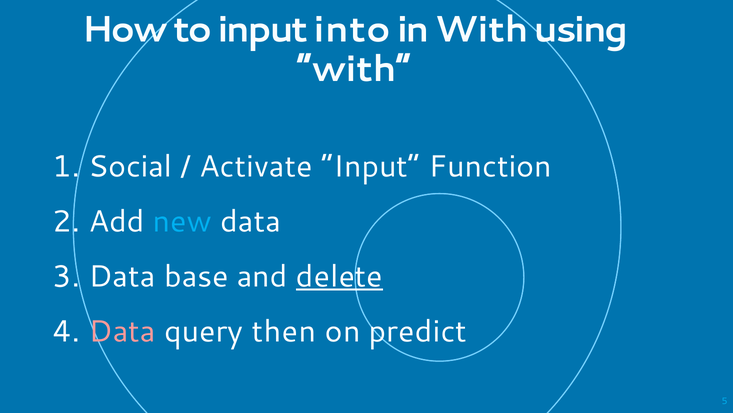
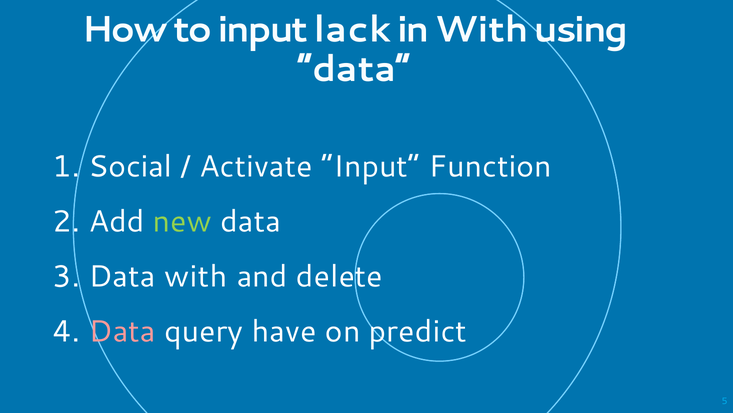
into: into -> lack (352, 29)
with: with -> data (354, 69)
new colour: light blue -> light green (182, 221)
Data base: base -> with (196, 276)
delete underline: present -> none (339, 276)
then: then -> have (284, 331)
